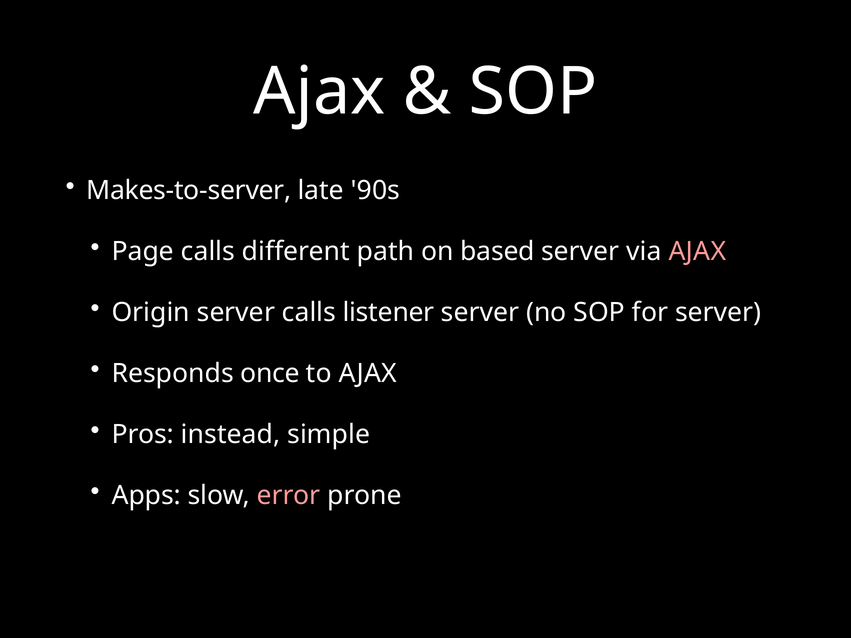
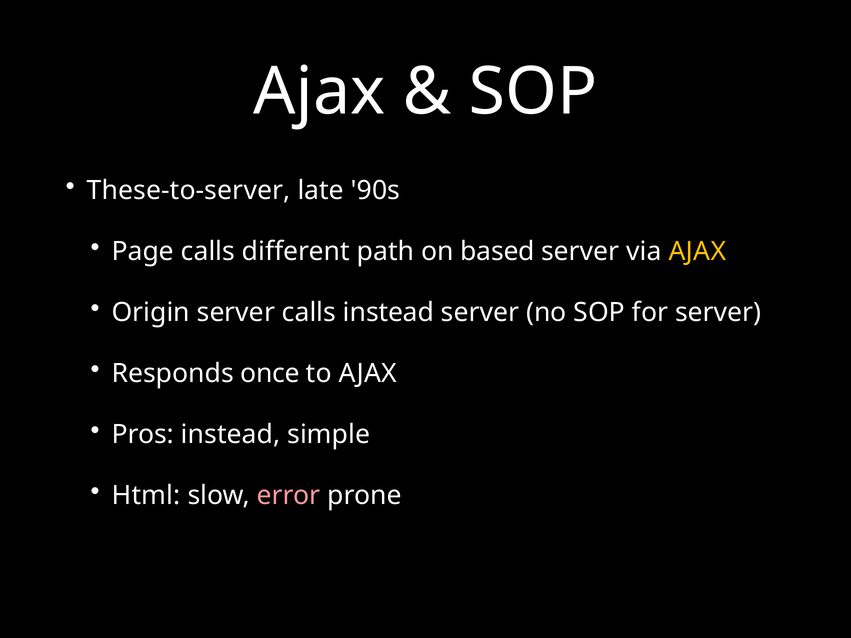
Makes-to-server: Makes-to-server -> These-to-server (189, 191)
AJAX colour: pink -> yellow (697, 252)
calls listener: listener -> instead (389, 313)
Apps: Apps -> Html (146, 496)
